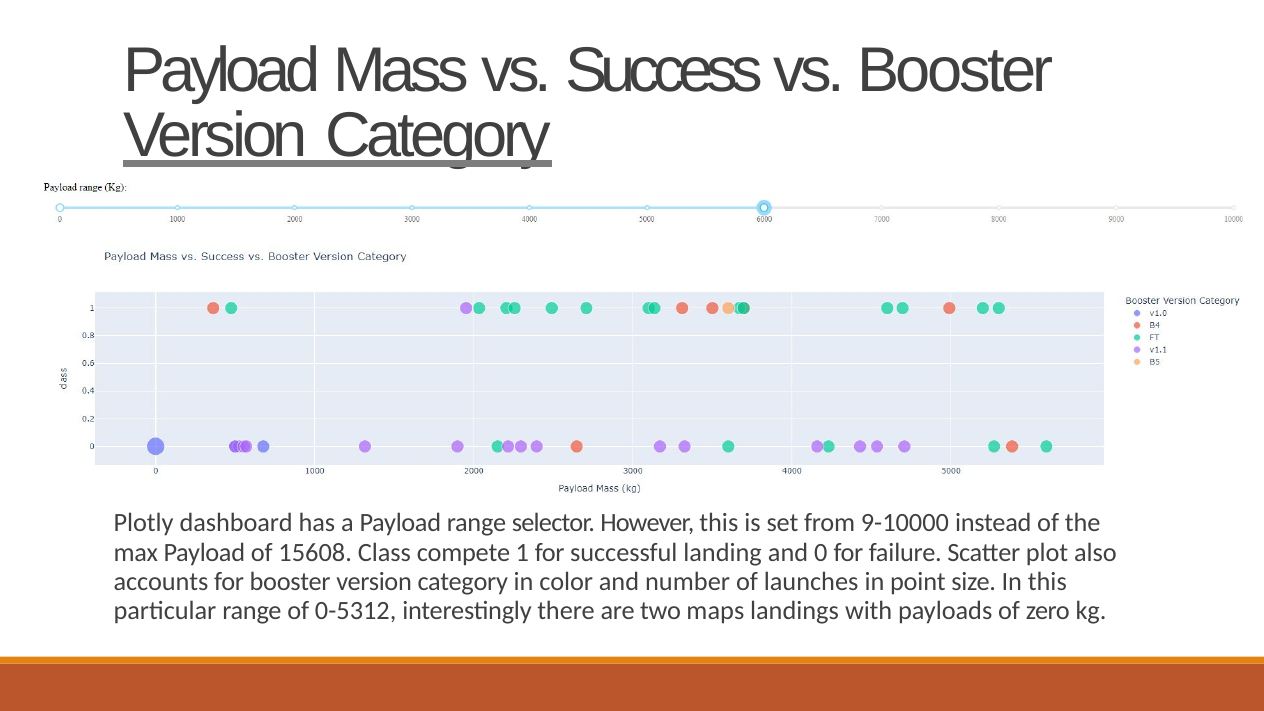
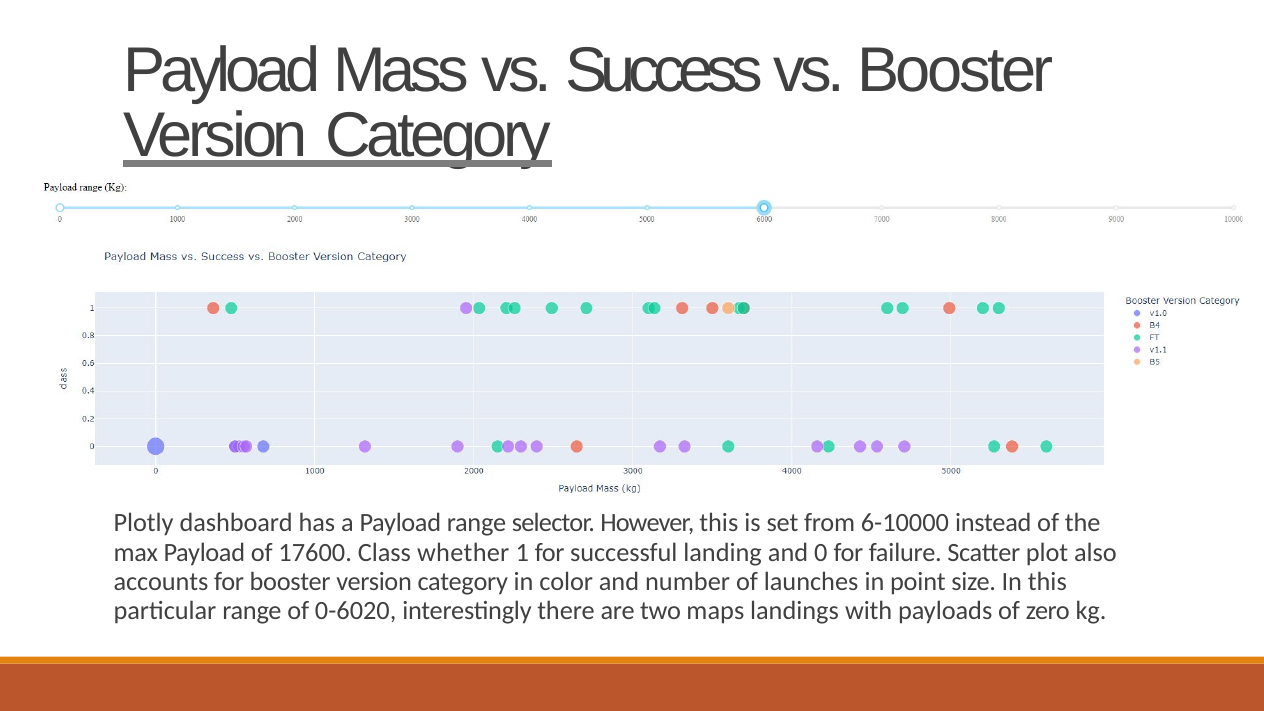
9-10000: 9-10000 -> 6-10000 (905, 523)
15608: 15608 -> 17600 (315, 552)
compete: compete -> whether (463, 552)
0-5312: 0-5312 -> 0-6020 (356, 610)
